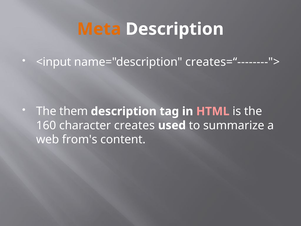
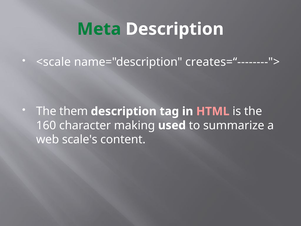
Meta colour: orange -> green (99, 29)
<input: <input -> <scale (53, 62)
creates: creates -> making (135, 125)
from's: from's -> scale's (80, 139)
